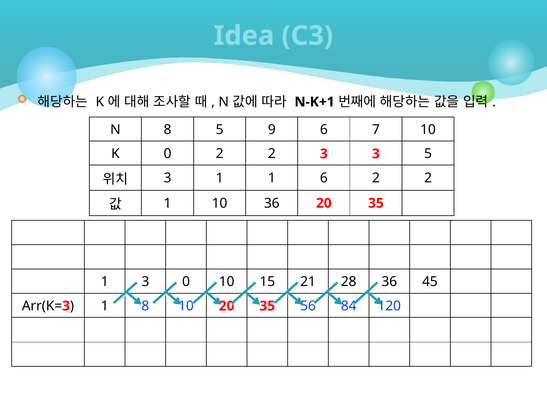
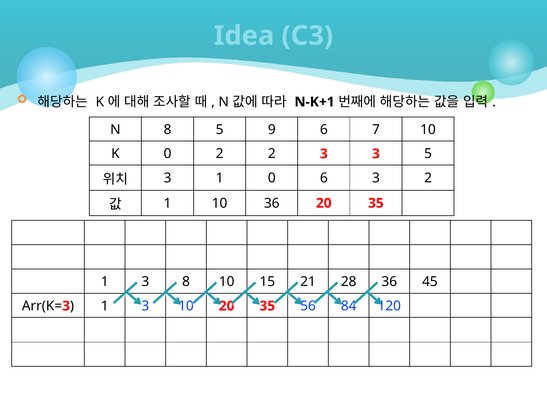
3 1 1: 1 -> 0 (272, 178)
6 2: 2 -> 3 (376, 178)
3 0: 0 -> 8 (186, 282)
8: 8 -> 3 (145, 306)
